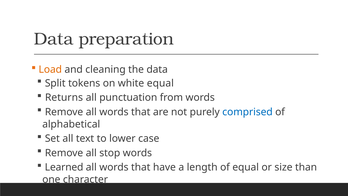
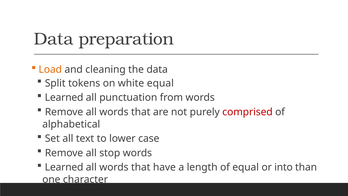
Returns: Returns -> Learned (64, 98)
comprised colour: blue -> red (247, 112)
size: size -> into (284, 167)
